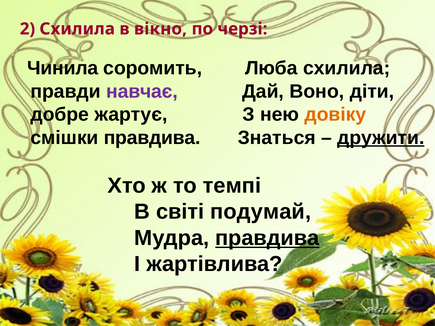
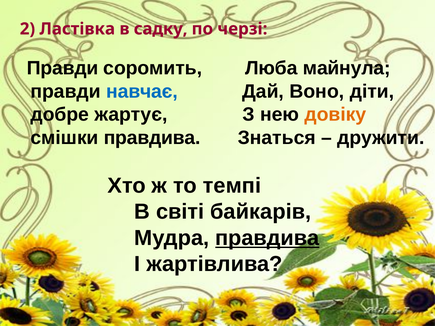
2 Схилила: Схилила -> Ластівка (77, 29)
вікно: вікно -> садку (161, 29)
Чинила: Чинила -> Правди (63, 68)
Люба схилила: схилила -> майнула (347, 68)
навчає colour: purple -> blue (142, 91)
дружити underline: present -> none (381, 138)
подумай: подумай -> байкарів (261, 212)
